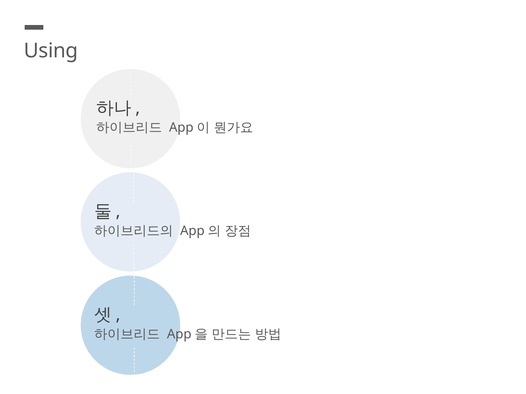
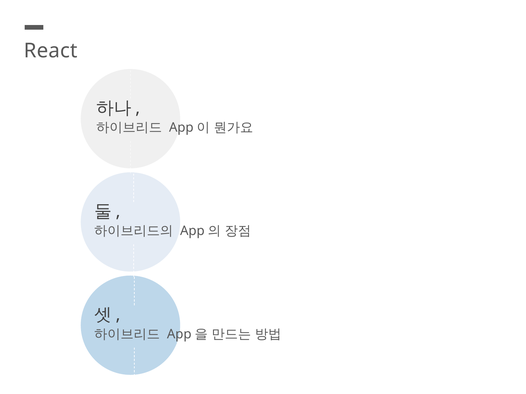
Using: Using -> React (51, 51)
